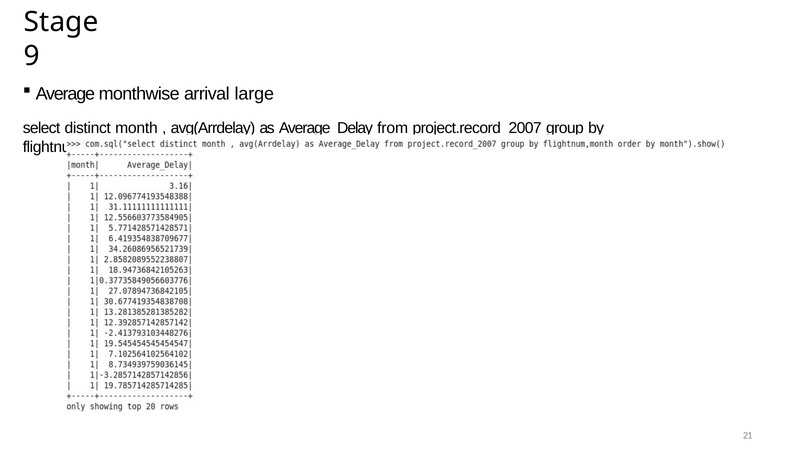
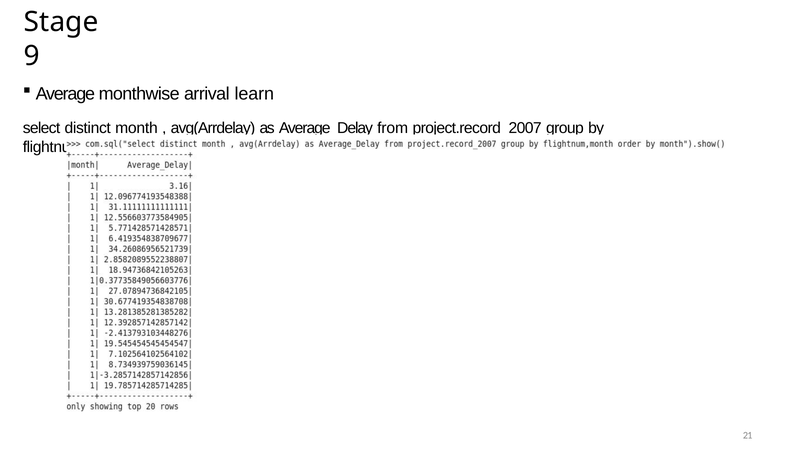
large: large -> learn (254, 94)
